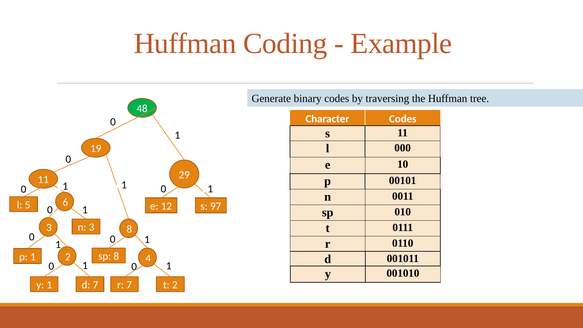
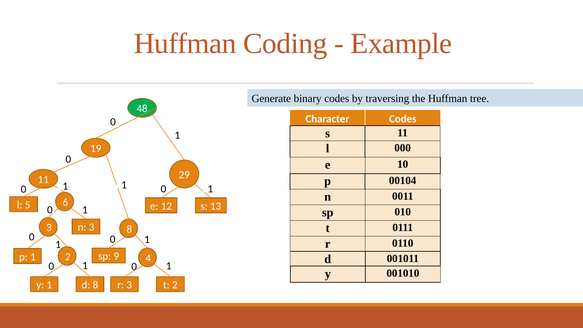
00101: 00101 -> 00104 (403, 180)
97: 97 -> 13 (216, 206)
sp 8: 8 -> 9 (116, 256)
d 7: 7 -> 8 (95, 285)
r 7: 7 -> 3 (129, 285)
